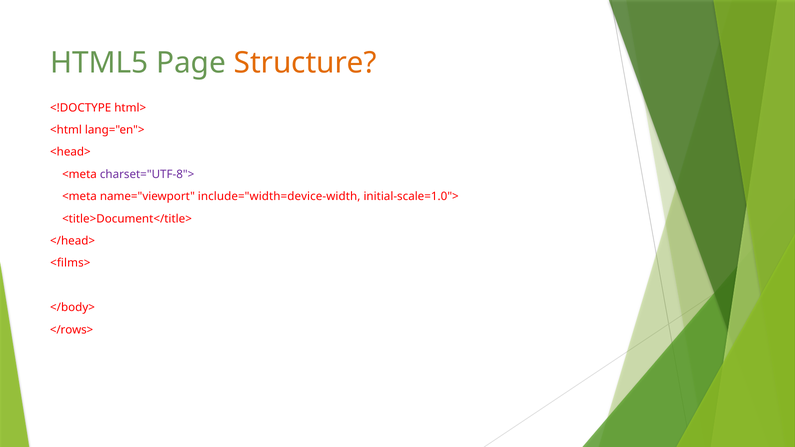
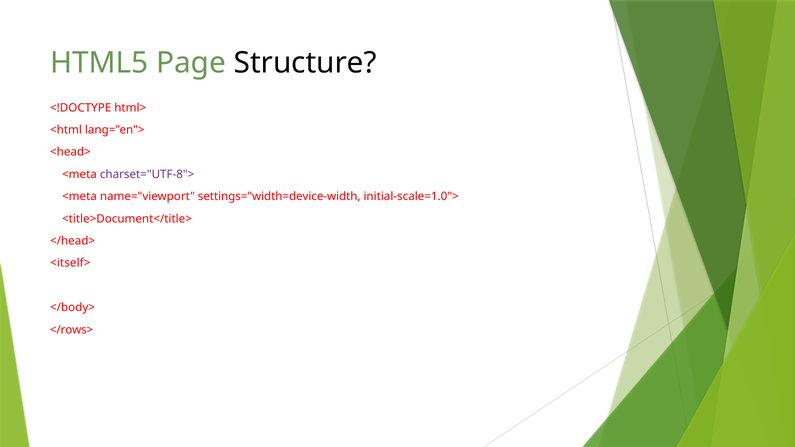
Structure colour: orange -> black (305, 63)
include="width=device-width: include="width=device-width -> settings="width=device-width (279, 197)
<films>: <films> -> <itself> (70, 263)
